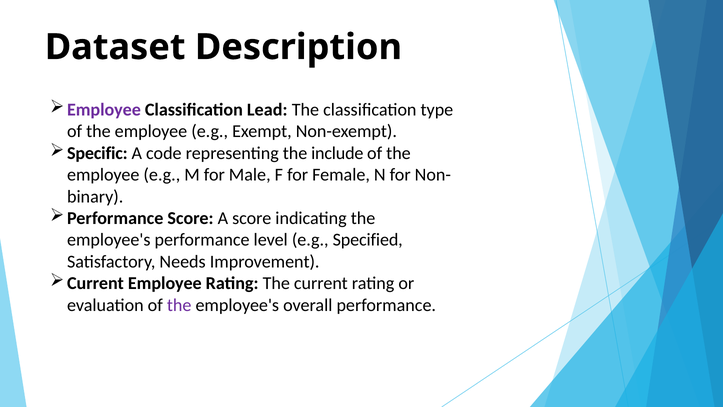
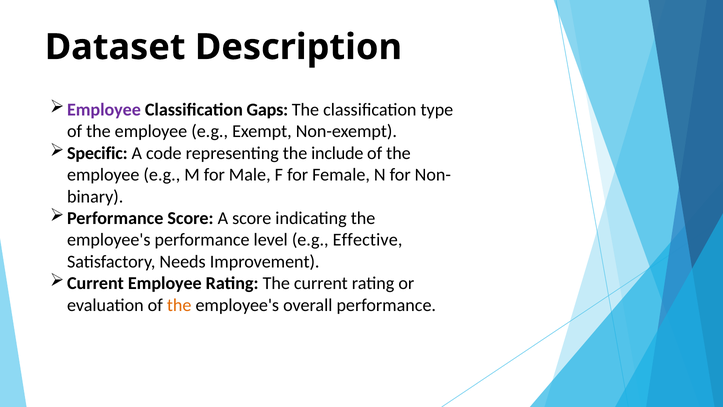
Lead: Lead -> Gaps (267, 110)
Specified: Specified -> Effective (368, 240)
the colour: purple -> orange (179, 305)
